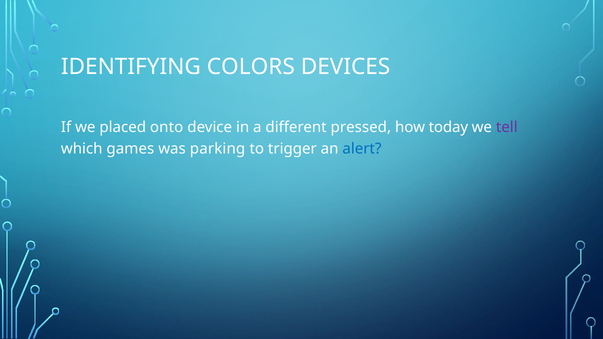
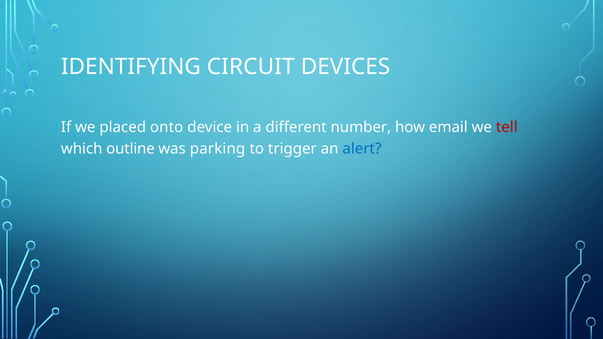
COLORS: COLORS -> CIRCUIT (251, 67)
pressed: pressed -> number (361, 127)
today: today -> email (448, 127)
tell colour: purple -> red (507, 127)
games: games -> outline (131, 149)
